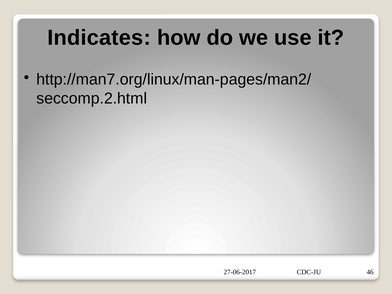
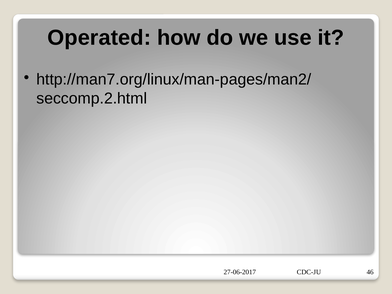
Indicates: Indicates -> Operated (99, 38)
